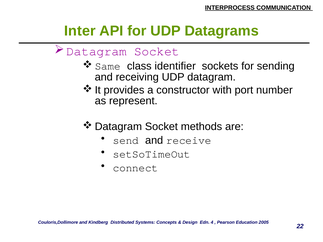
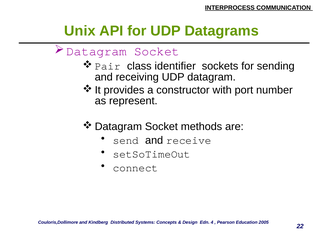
Inter: Inter -> Unix (80, 31)
Same: Same -> Pair (108, 66)
